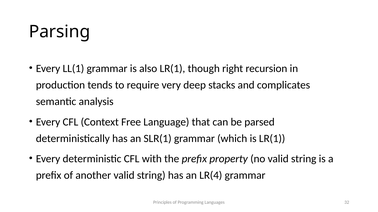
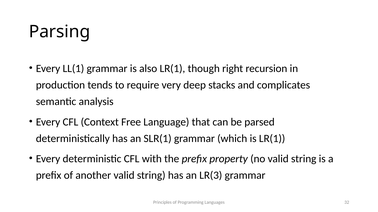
LR(4: LR(4 -> LR(3 (211, 176)
